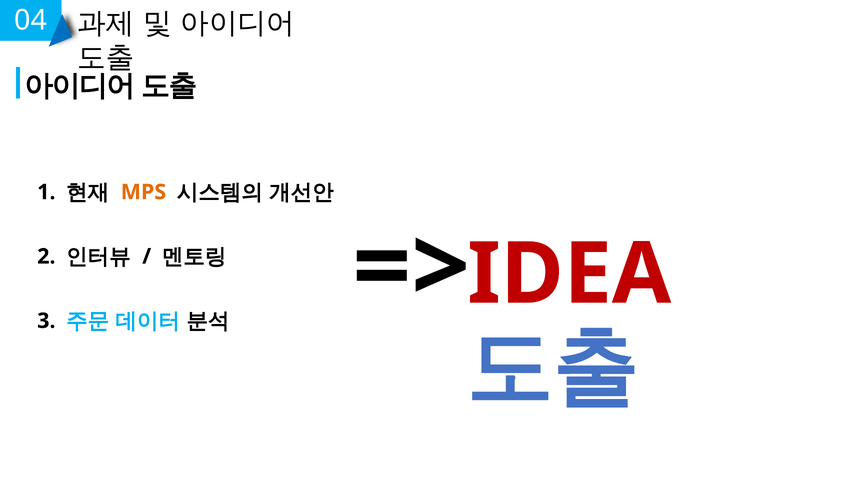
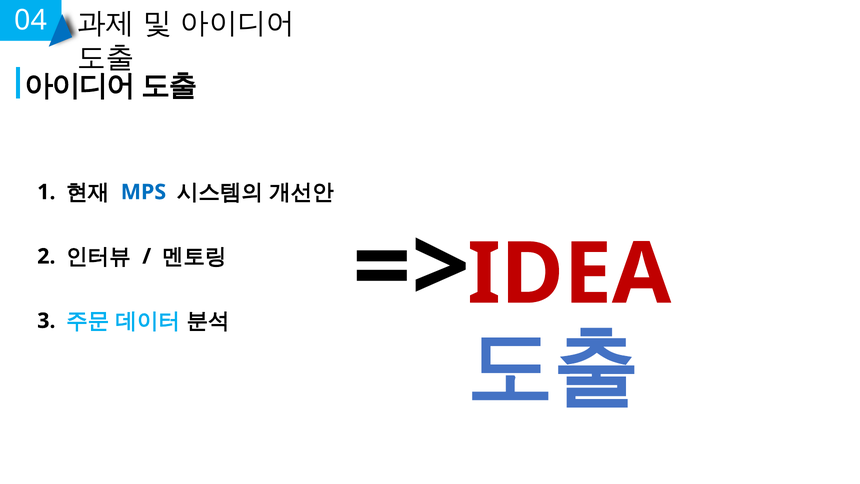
MPS colour: orange -> blue (143, 192)
